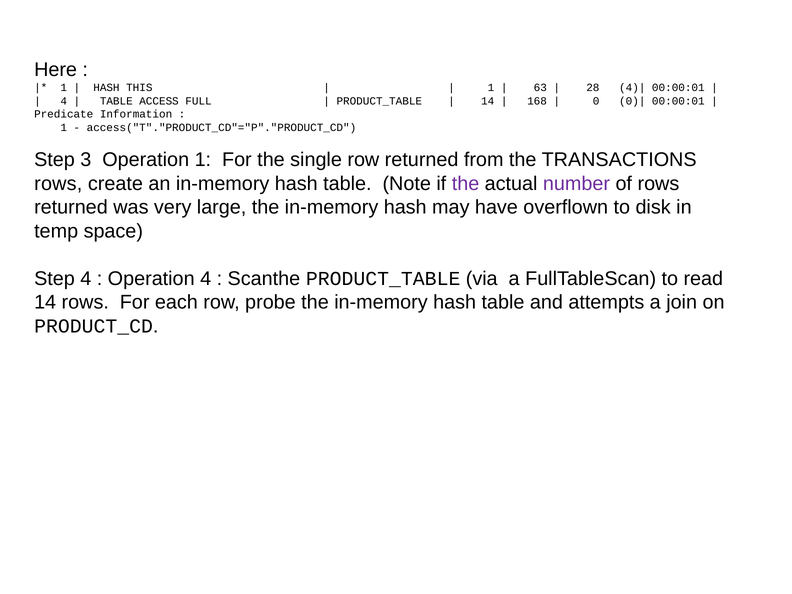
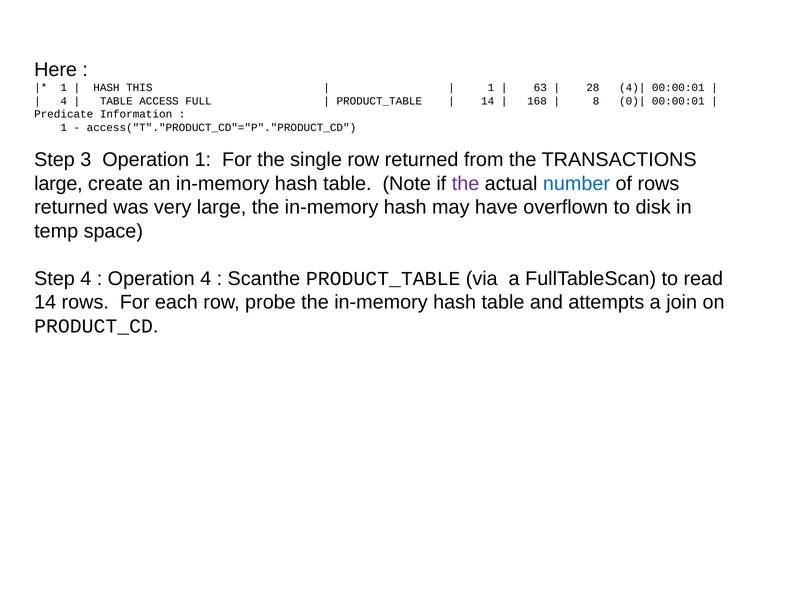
0: 0 -> 8 (596, 101)
rows: rows -> large (58, 184)
number colour: purple -> blue (577, 184)
